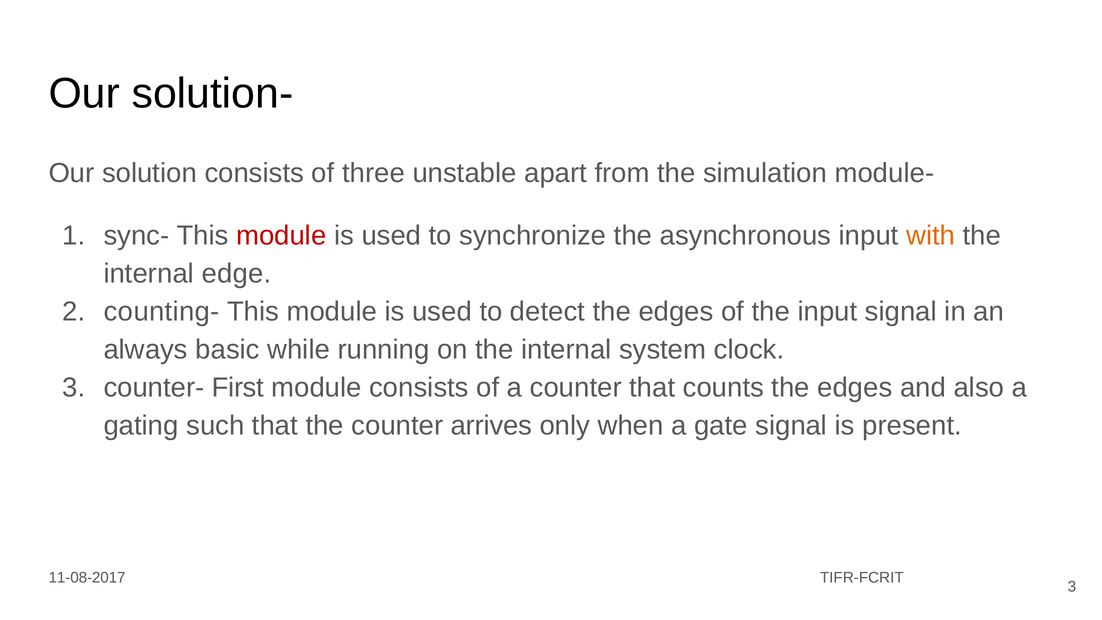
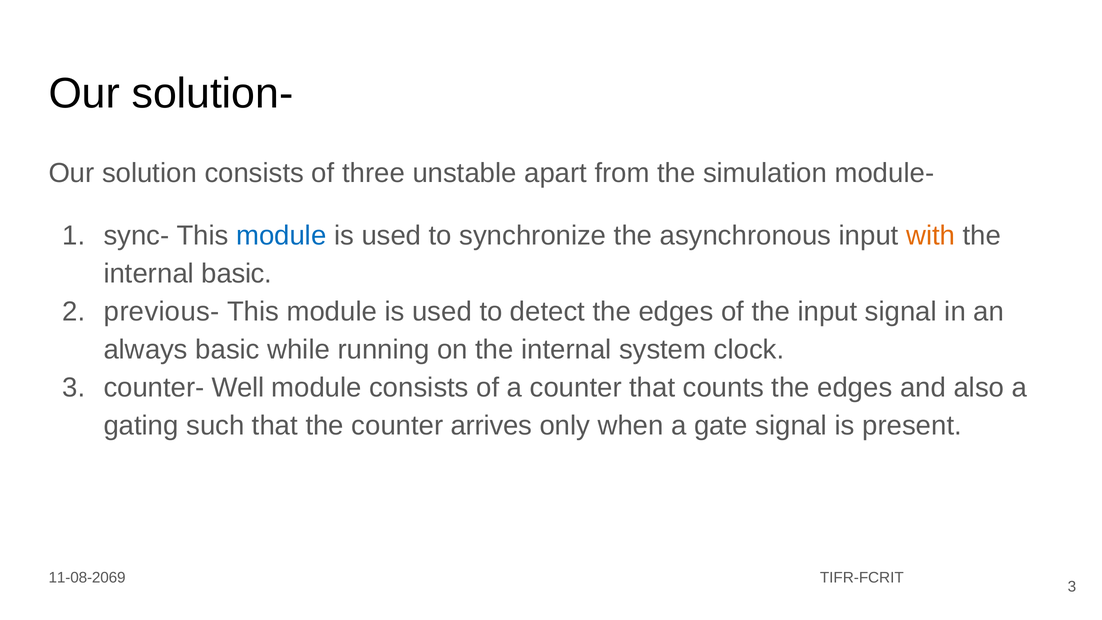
module colour: red -> blue (281, 236)
internal edge: edge -> basic (237, 274)
counting-: counting- -> previous- (162, 312)
First: First -> Well (238, 388)
11-08-2017: 11-08-2017 -> 11-08-2069 (87, 578)
